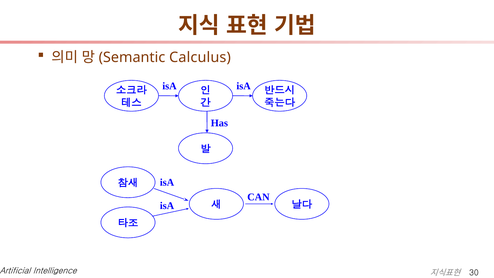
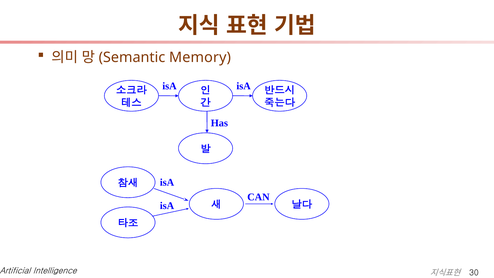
Calculus: Calculus -> Memory (200, 58)
